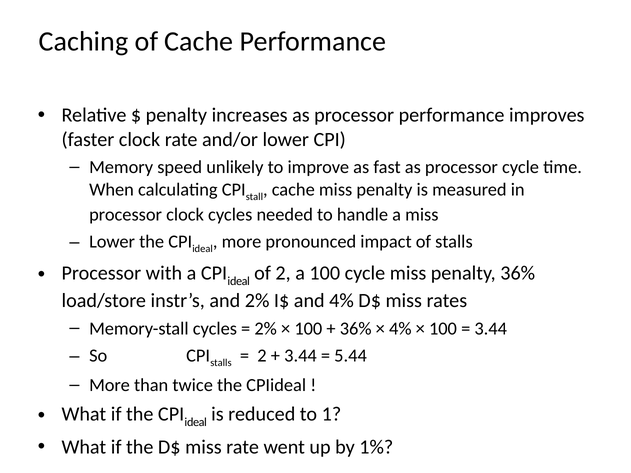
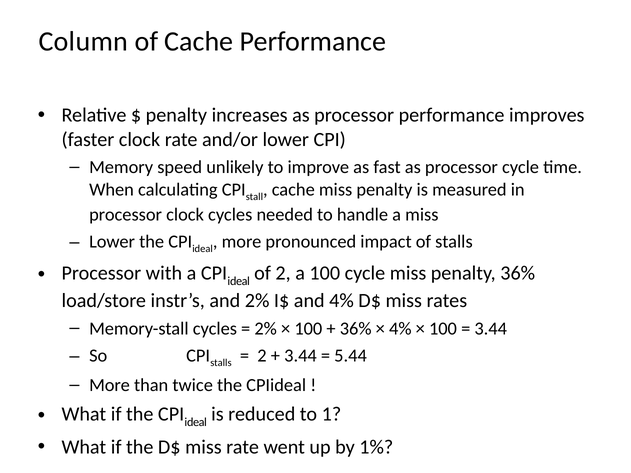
Caching: Caching -> Column (83, 41)
